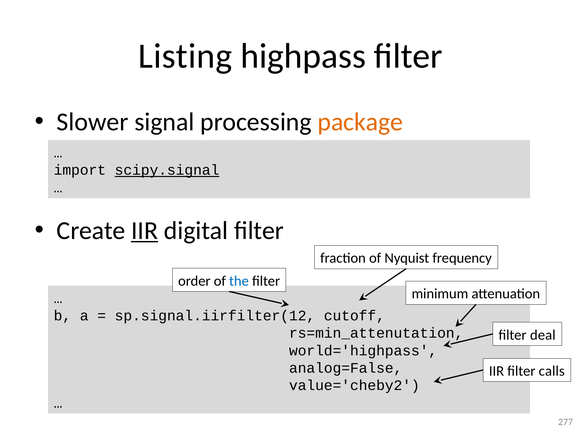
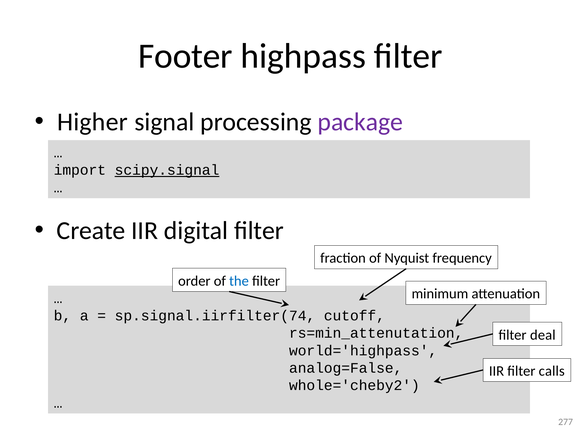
Listing: Listing -> Footer (185, 56)
Slower: Slower -> Higher (92, 122)
package colour: orange -> purple (360, 122)
IIR underline: present -> none (145, 230)
sp.signal.iirfilter(12: sp.signal.iirfilter(12 -> sp.signal.iirfilter(74 (215, 316)
value='cheby2: value='cheby2 -> whole='cheby2 (354, 385)
